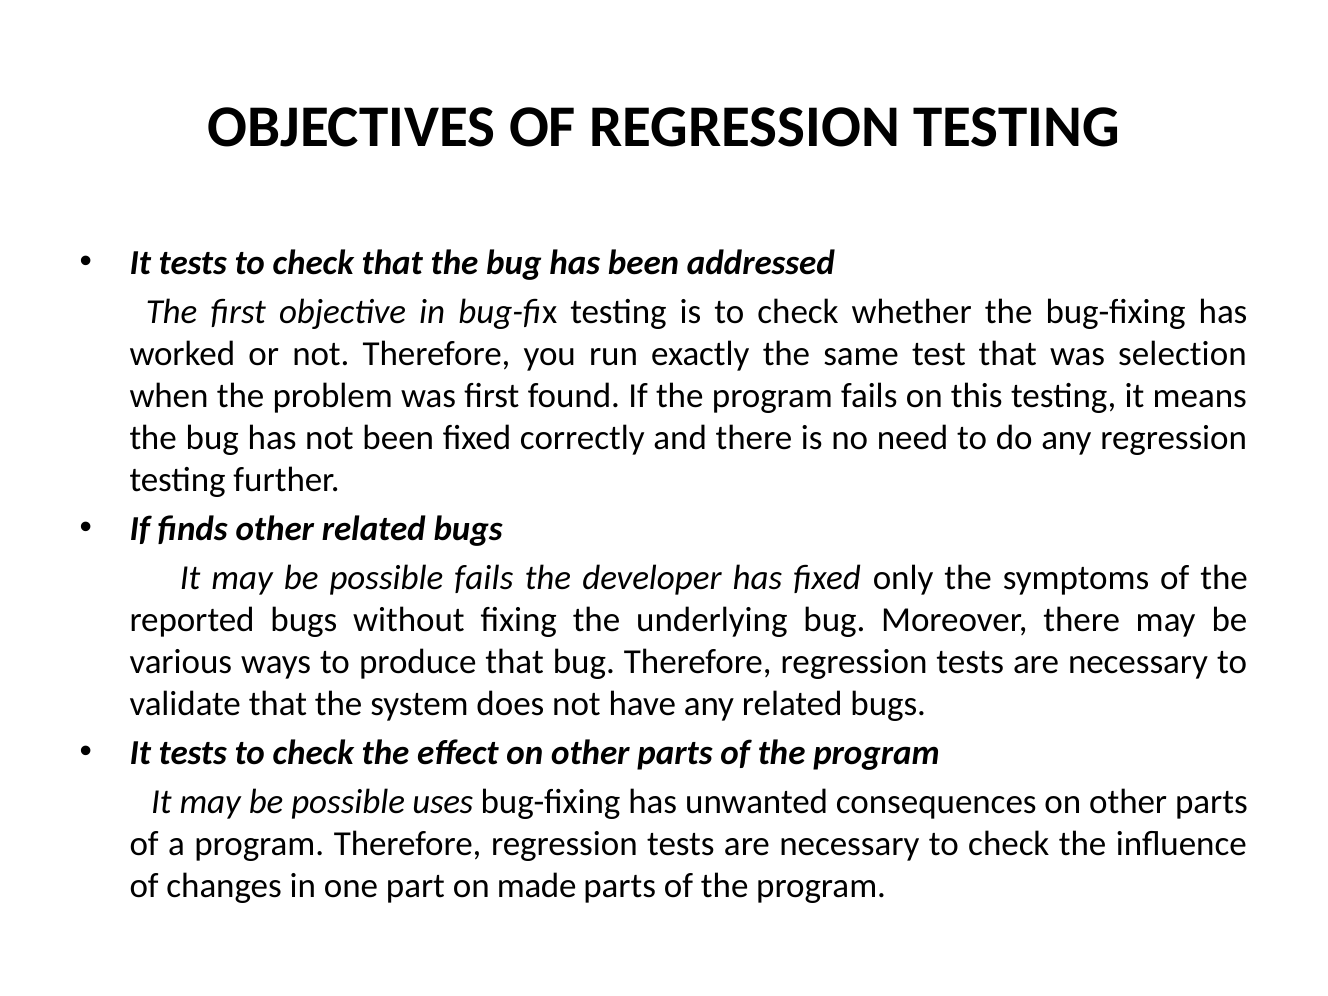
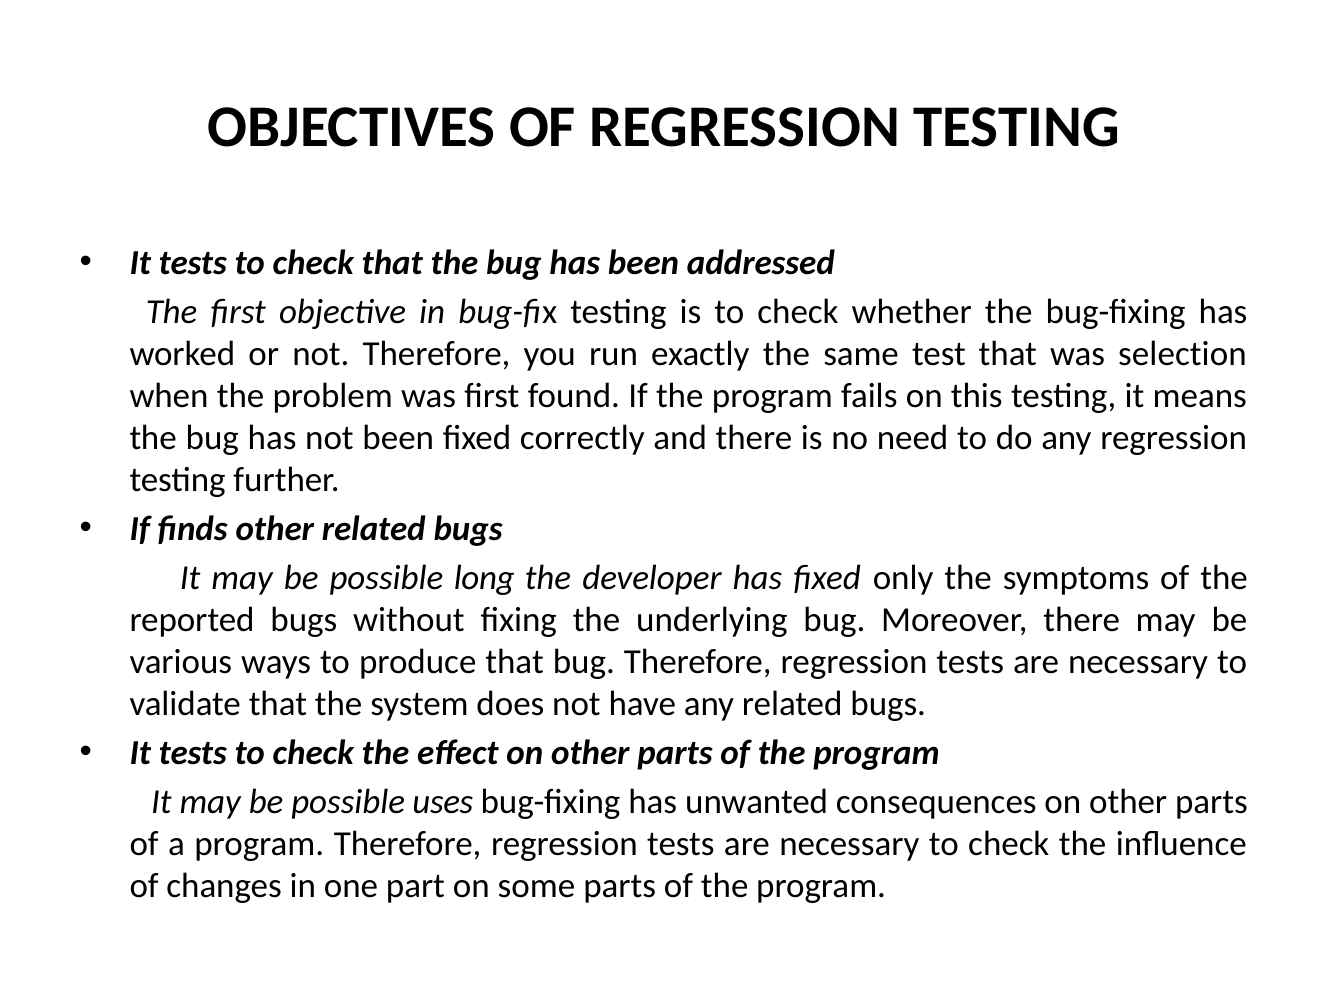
possible fails: fails -> long (484, 578)
made: made -> some (536, 886)
